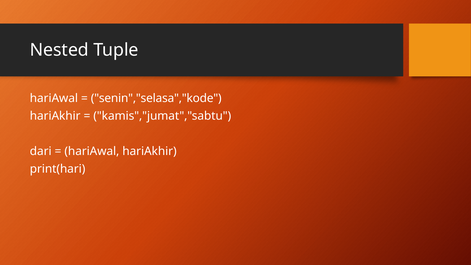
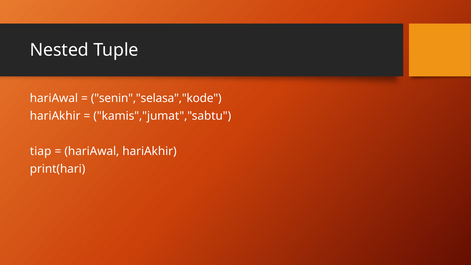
dari: dari -> tiap (41, 151)
